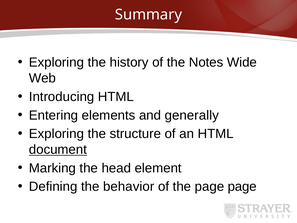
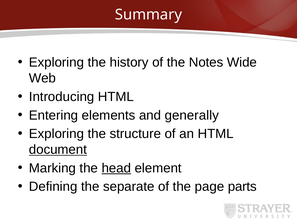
head underline: none -> present (116, 168)
behavior: behavior -> separate (129, 186)
page page: page -> parts (242, 186)
